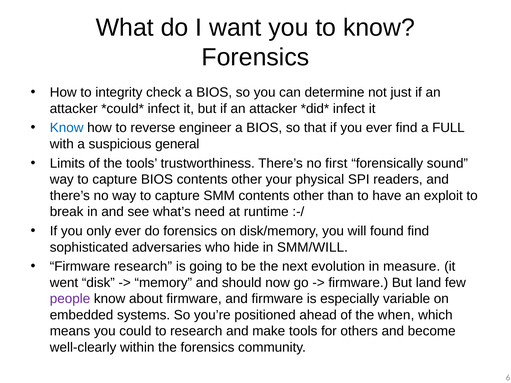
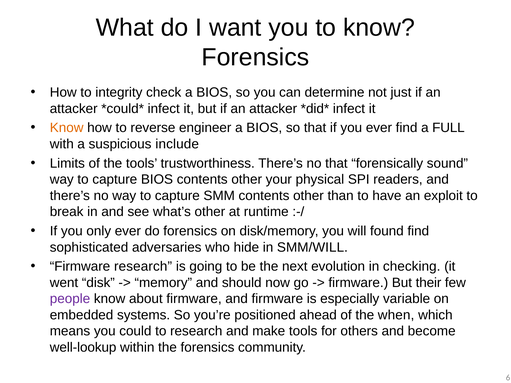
Know colour: blue -> orange (67, 128)
general: general -> include (177, 144)
no first: first -> that (336, 163)
what’s need: need -> other (210, 212)
measure: measure -> checking (412, 267)
land: land -> their (429, 283)
well-clearly: well-clearly -> well-lookup (83, 348)
